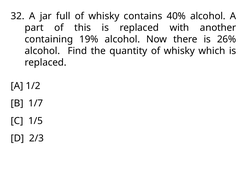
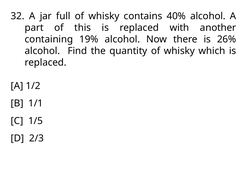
1/7: 1/7 -> 1/1 (36, 103)
